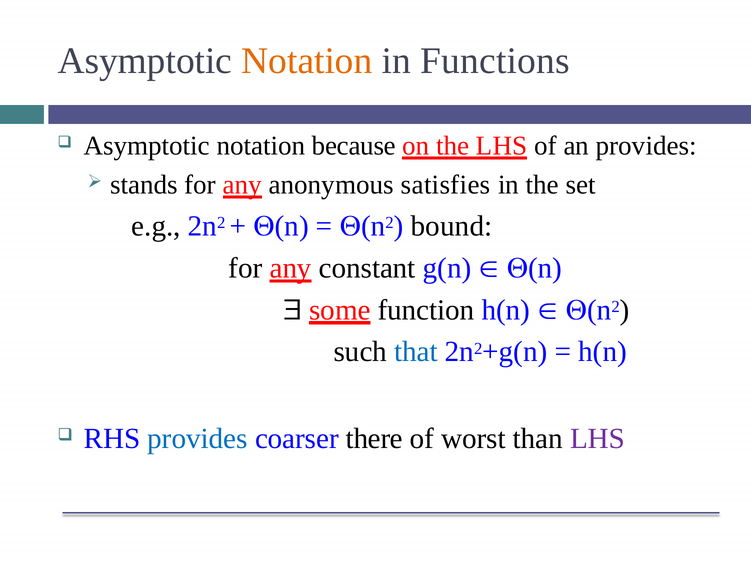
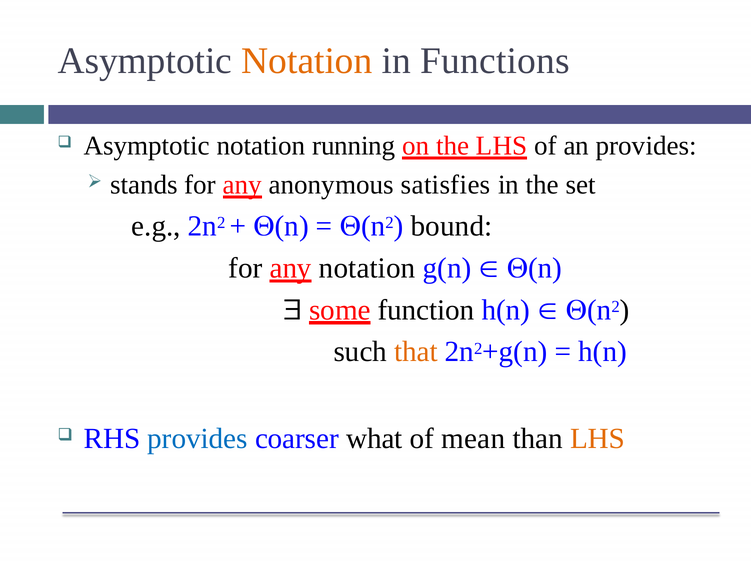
because: because -> running (354, 146)
constant: constant -> notation (367, 268)
that colour: blue -> orange (416, 352)
there: there -> what (374, 439)
worst: worst -> mean (473, 439)
LHS colour: purple -> orange (598, 439)
